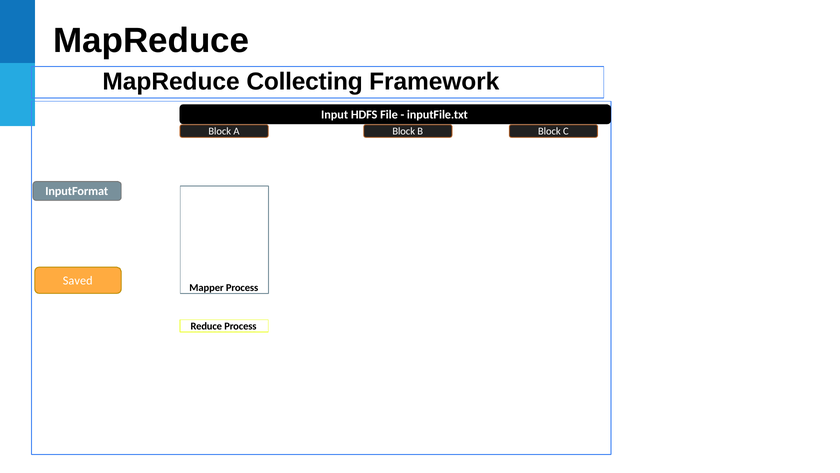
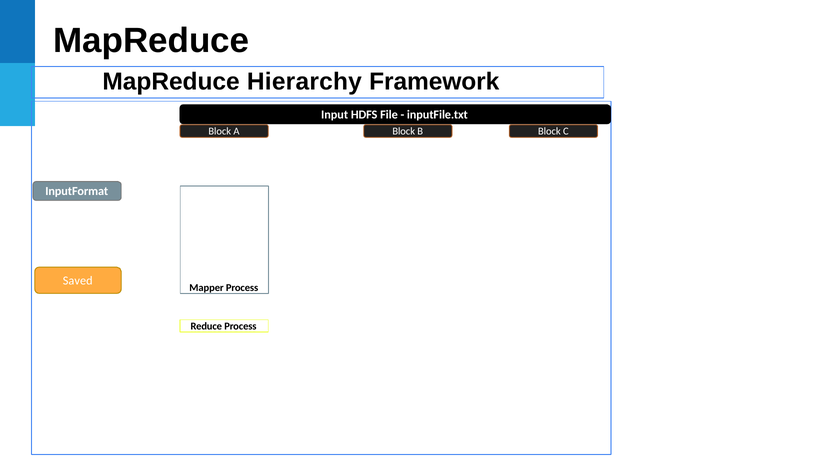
Collecting: Collecting -> Hierarchy (304, 82)
